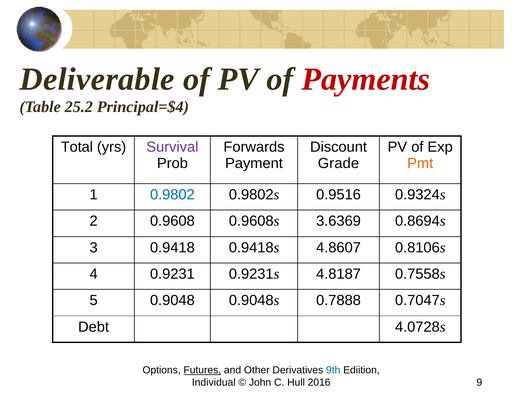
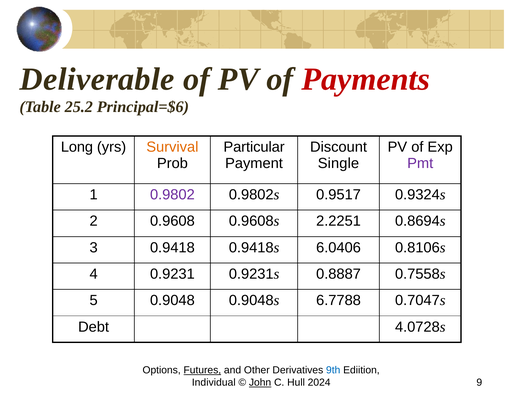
Principal=$4: Principal=$4 -> Principal=$6 (143, 107)
Total: Total -> Long (77, 147)
Survival colour: purple -> orange (172, 147)
Forwards: Forwards -> Particular (254, 147)
Grade: Grade -> Single (338, 164)
Pmt colour: orange -> purple (420, 164)
0.9802 colour: blue -> purple (172, 195)
0.9516: 0.9516 -> 0.9517 (339, 195)
3.6369: 3.6369 -> 2.2251 (339, 221)
4.8607: 4.8607 -> 6.0406 (339, 248)
4.8187: 4.8187 -> 0.8887 (339, 274)
0.7888: 0.7888 -> 6.7788 (339, 301)
John underline: none -> present (260, 383)
2016: 2016 -> 2024 (319, 383)
